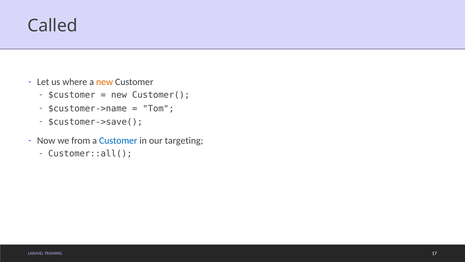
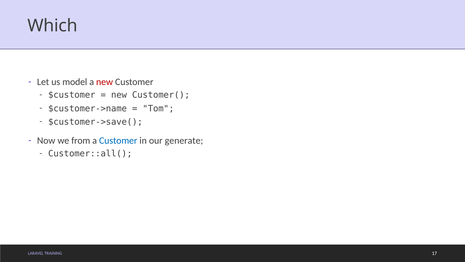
Called: Called -> Which (53, 26)
where: where -> model (75, 82)
new colour: orange -> red (105, 82)
targeting: targeting -> generate (184, 141)
